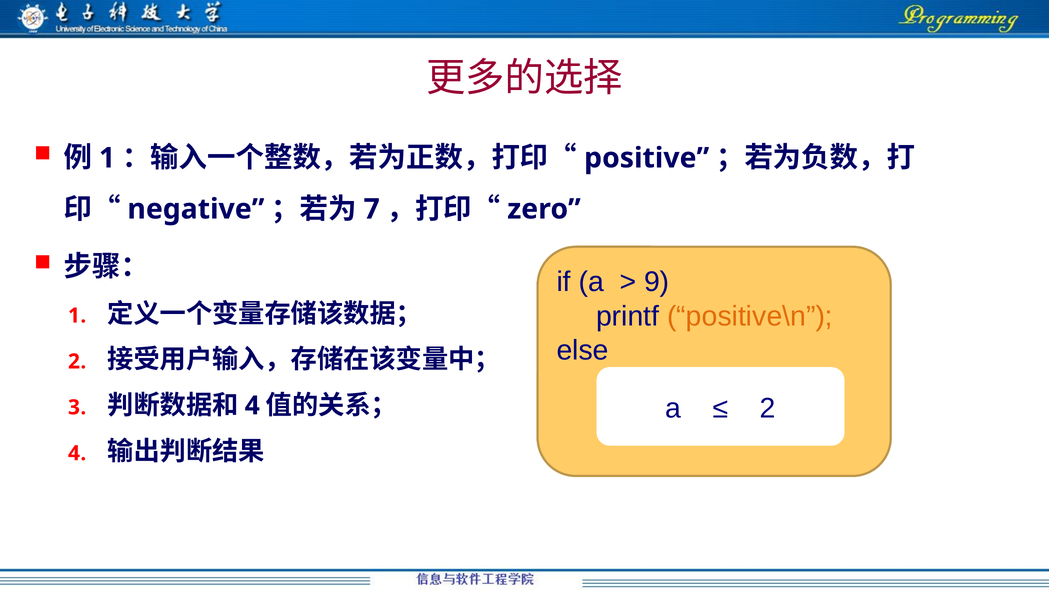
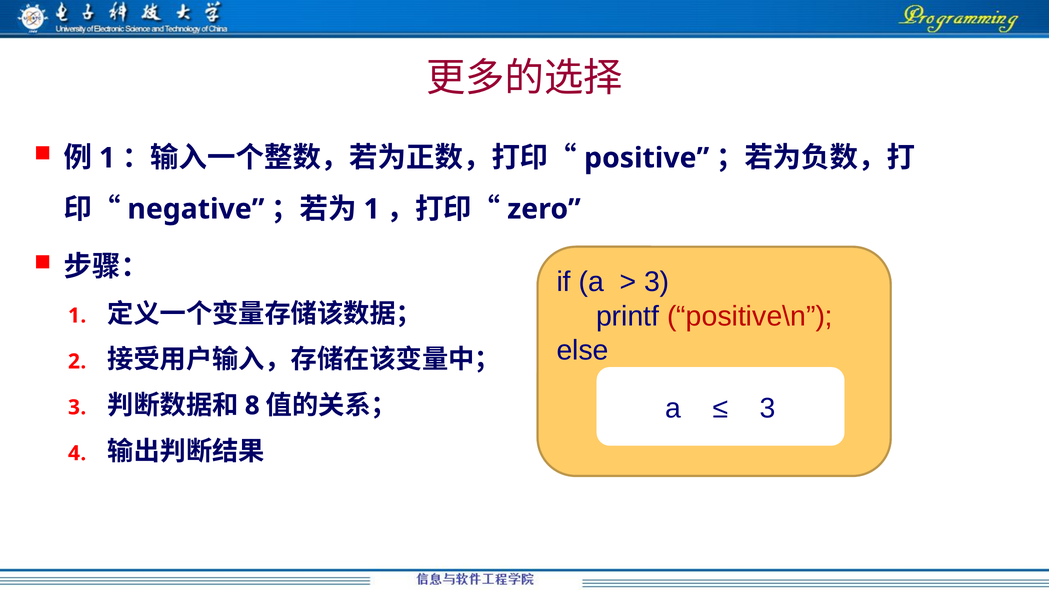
7: 7 -> 1 (372, 209)
9: 9 -> 3 (657, 282)
positive\n colour: orange -> red (750, 316)
2: 2 -> 3 (768, 408)
4: 4 -> 8 (252, 406)
